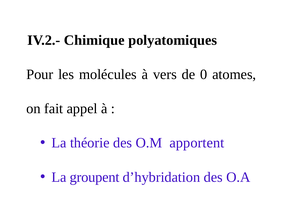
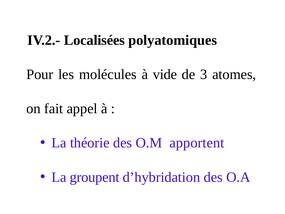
Chimique: Chimique -> Localisées (94, 40)
vers: vers -> vide (165, 74)
0: 0 -> 3 (204, 74)
